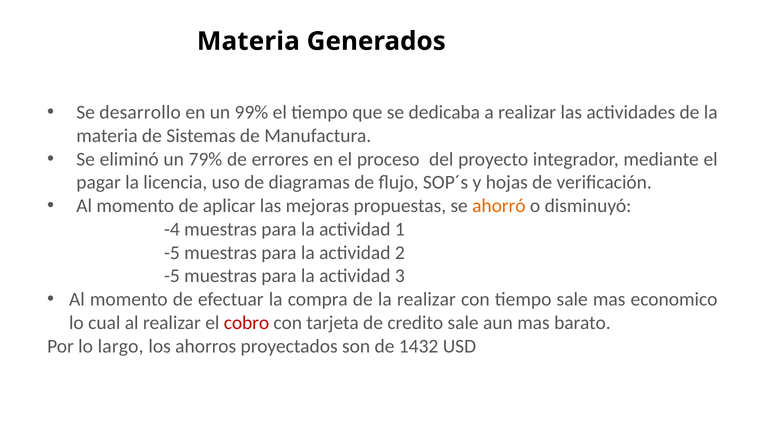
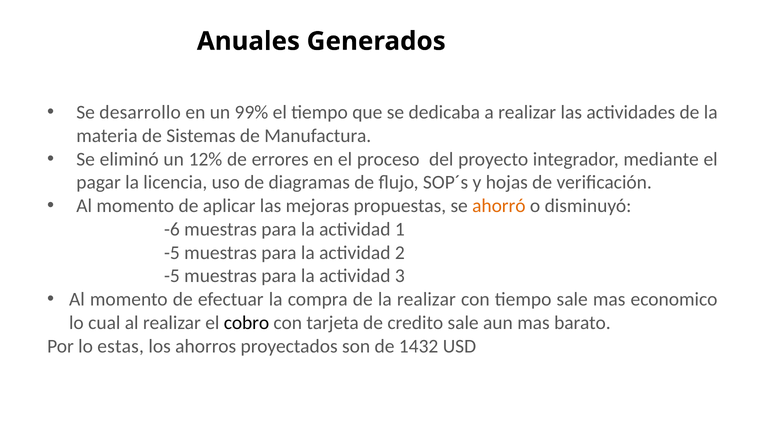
Materia: Materia -> Anuales (248, 41)
79%: 79% -> 12% (205, 159)
-4: -4 -> -6 (172, 229)
cobro colour: red -> black (247, 323)
largo: largo -> estas (121, 346)
